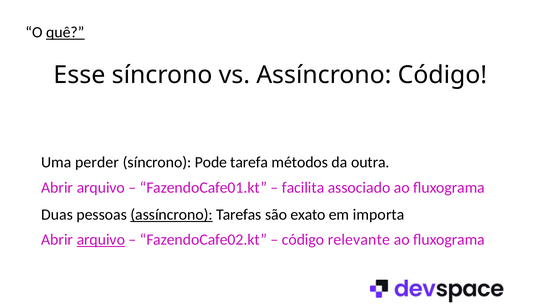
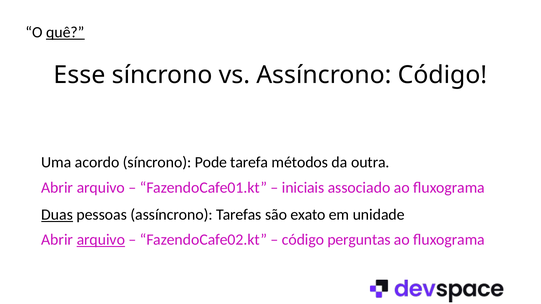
perder: perder -> acordo (97, 163)
facilita: facilita -> iniciais (303, 188)
Duas underline: none -> present (57, 215)
assíncrono underline: present -> none (172, 215)
importa: importa -> unidade (379, 215)
relevante: relevante -> perguntas (359, 240)
